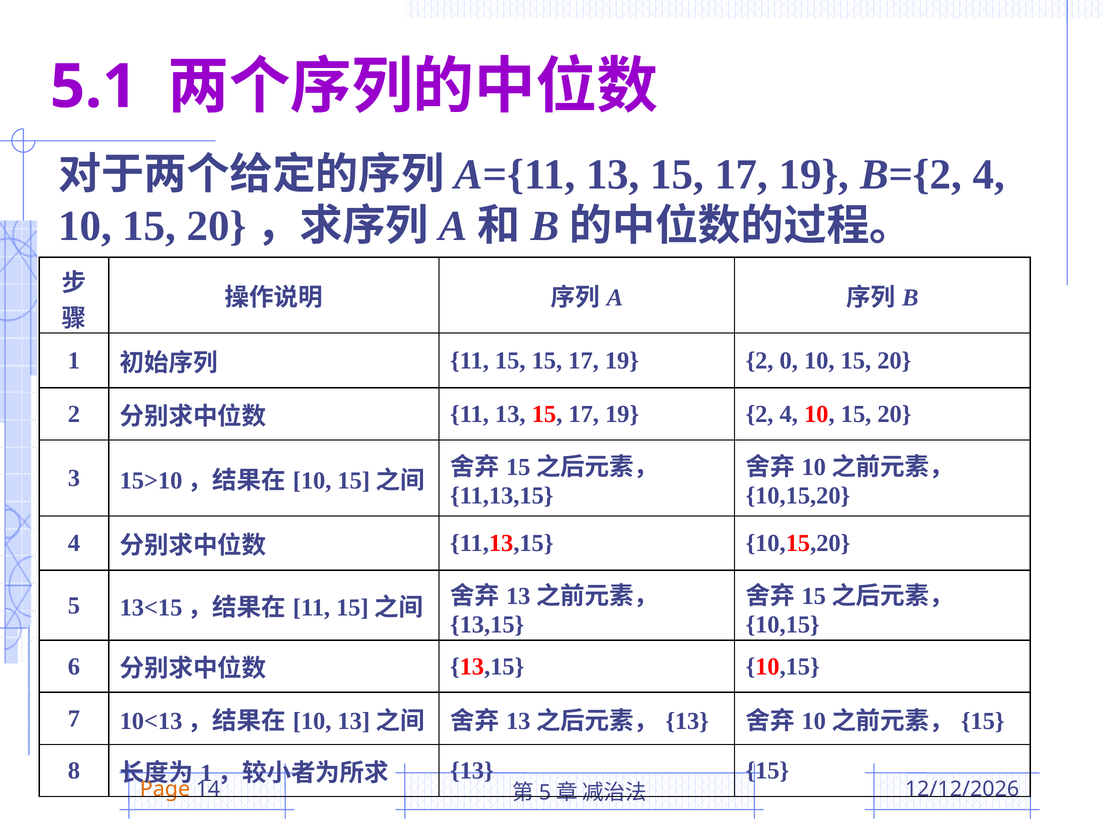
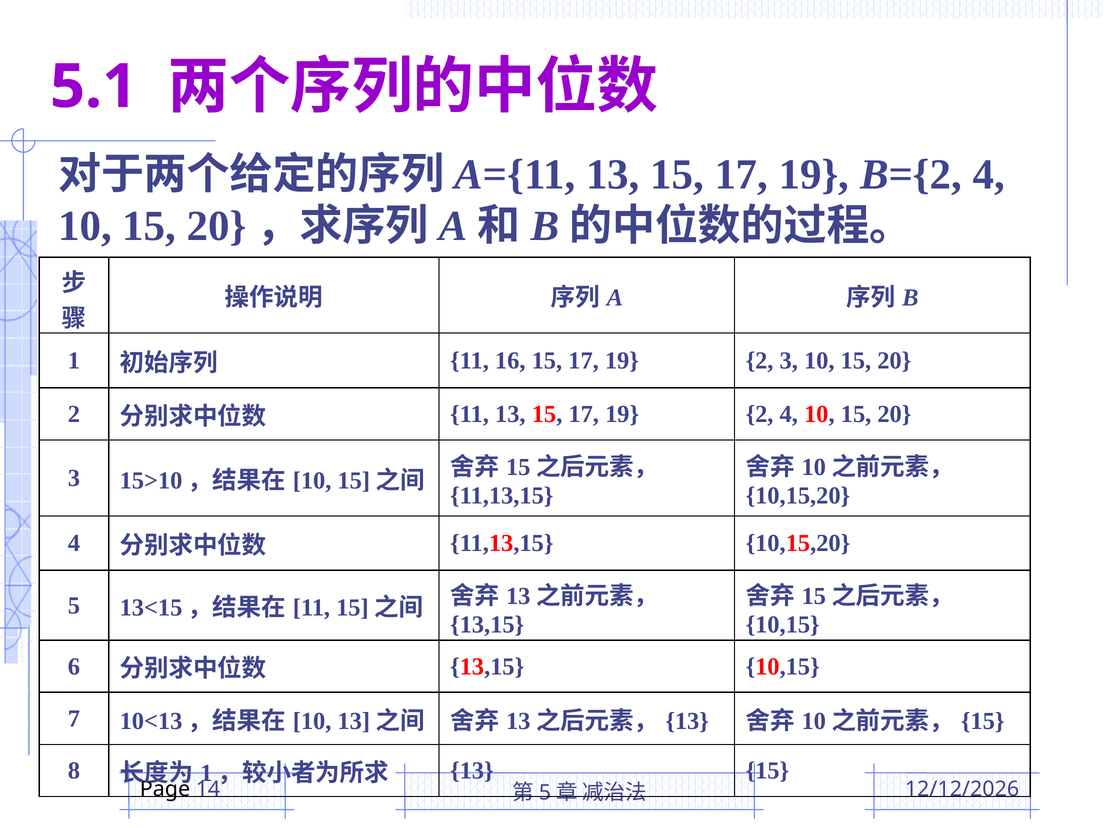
11 15: 15 -> 16 (510, 361)
2 0: 0 -> 3 (789, 361)
Page colour: orange -> black (165, 789)
